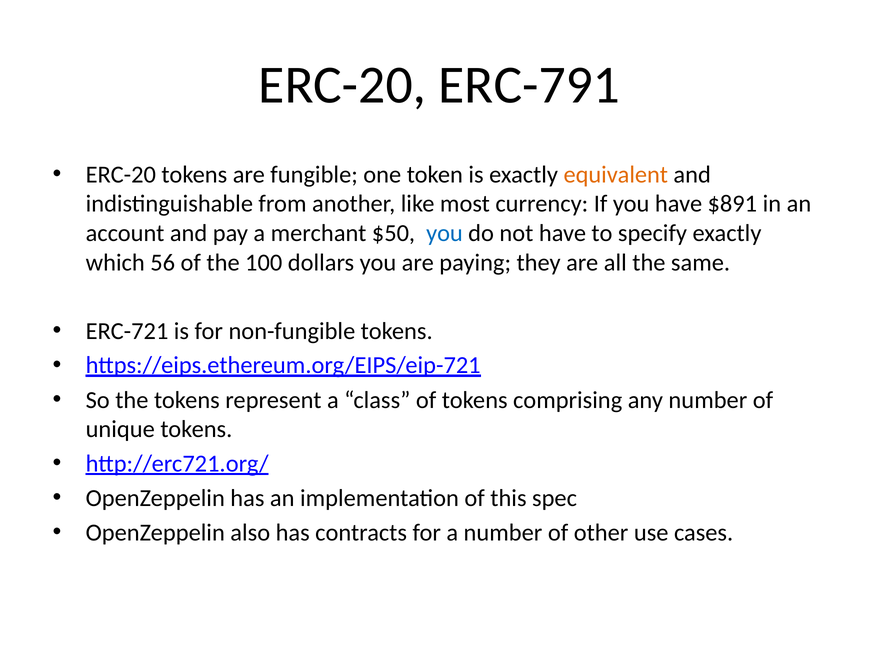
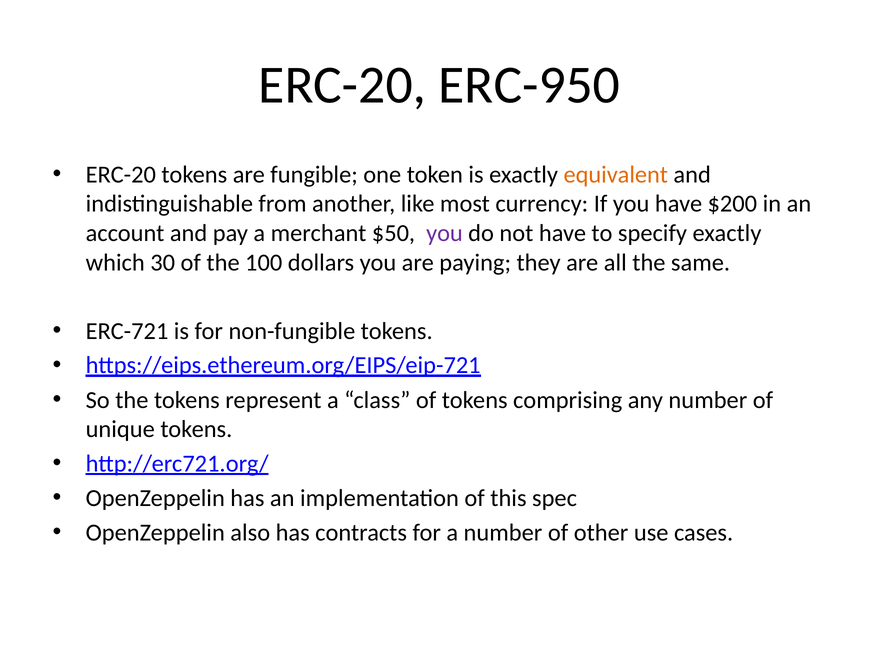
ERC-791: ERC-791 -> ERC-950 (529, 85)
$891: $891 -> $200 (732, 204)
you colour: blue -> purple (444, 233)
56: 56 -> 30 (163, 263)
